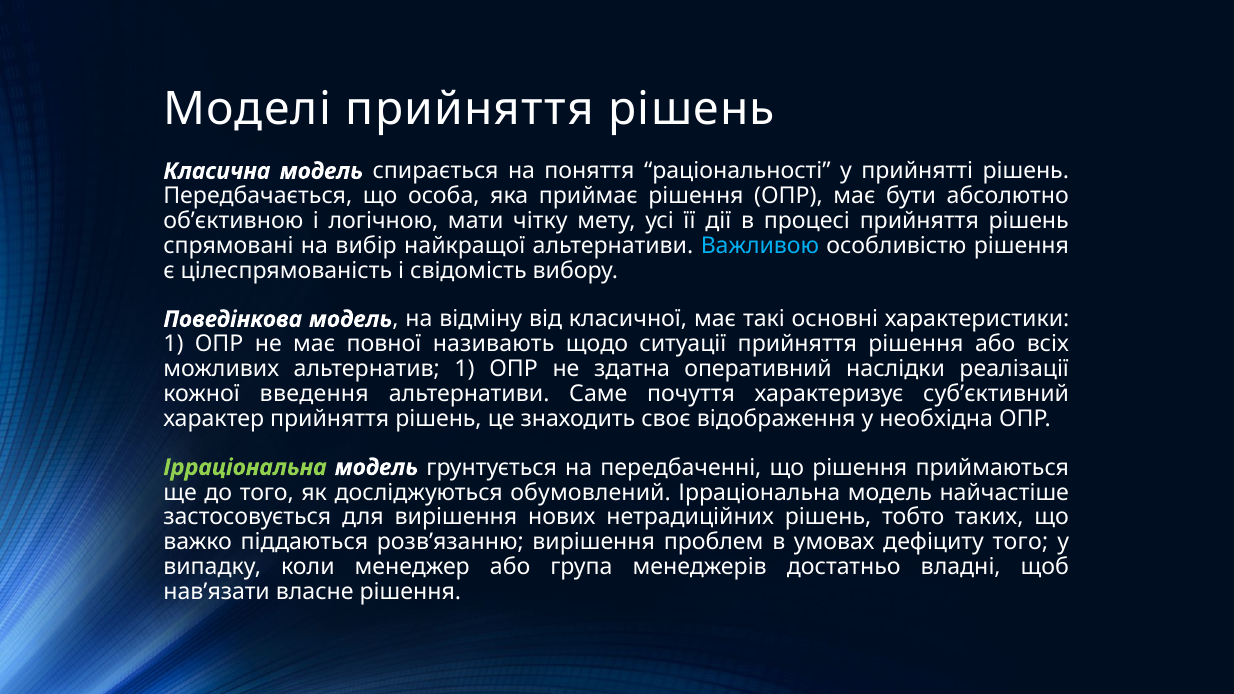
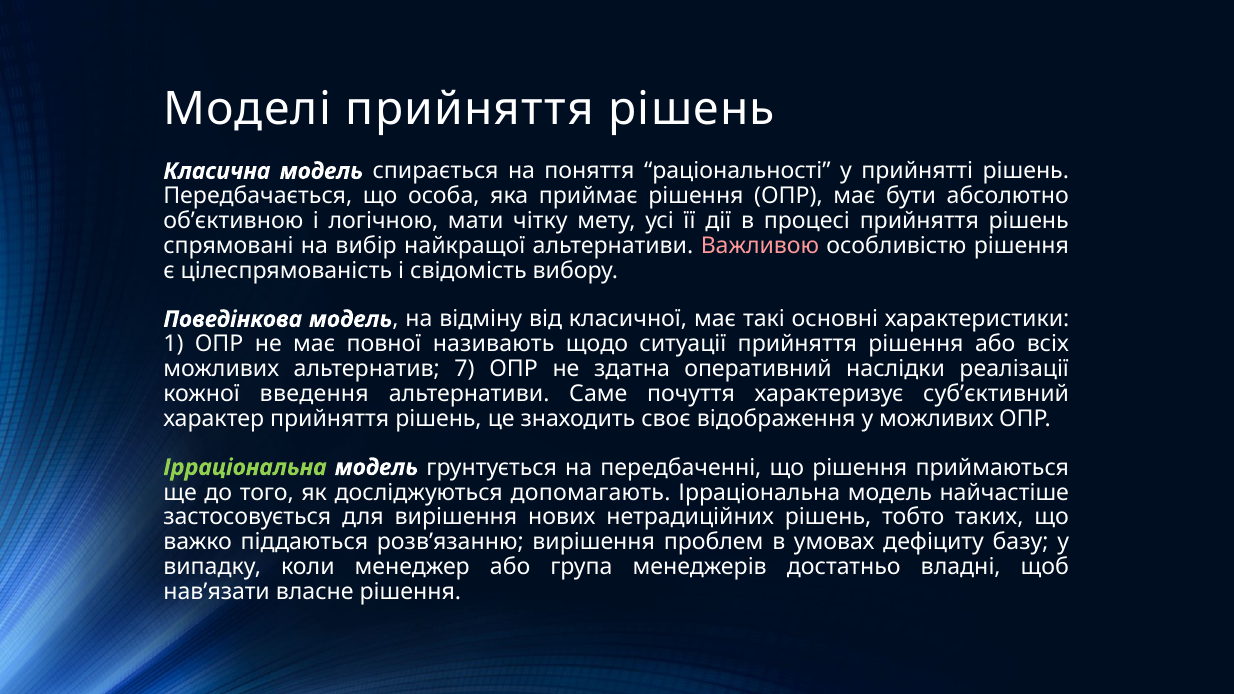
Важливою colour: light blue -> pink (760, 246)
альтернатив 1: 1 -> 7 (465, 369)
у необхідна: необхідна -> можливих (936, 419)
обумовлений: обумовлений -> допомагають (591, 493)
дефіциту того: того -> базу (1021, 543)
